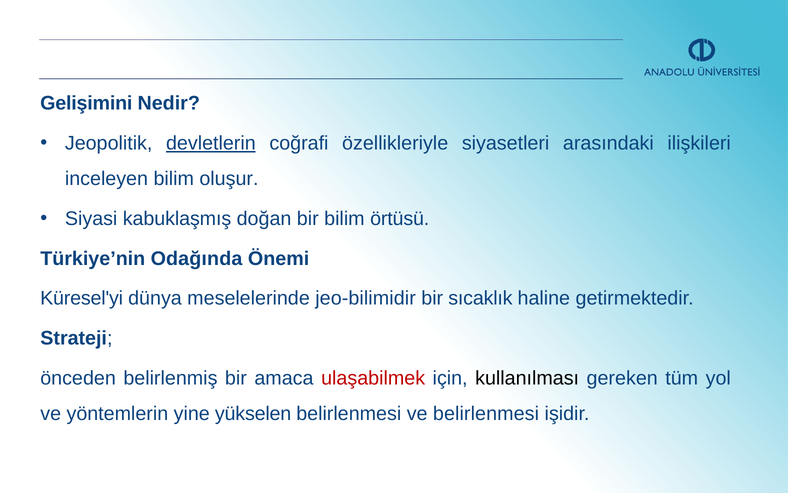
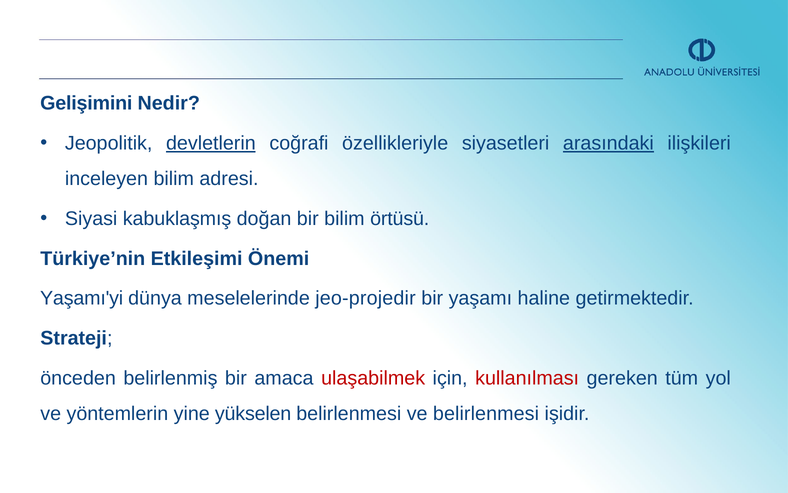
arasındaki underline: none -> present (608, 143)
oluşur: oluşur -> adresi (229, 179)
Odağında: Odağında -> Etkileşimi (197, 258)
Küresel'yi: Küresel'yi -> Yaşamı'yi (82, 298)
jeo-bilimidir: jeo-bilimidir -> jeo-projedir (366, 298)
sıcaklık: sıcaklık -> yaşamı (480, 298)
kullanılması colour: black -> red (527, 378)
